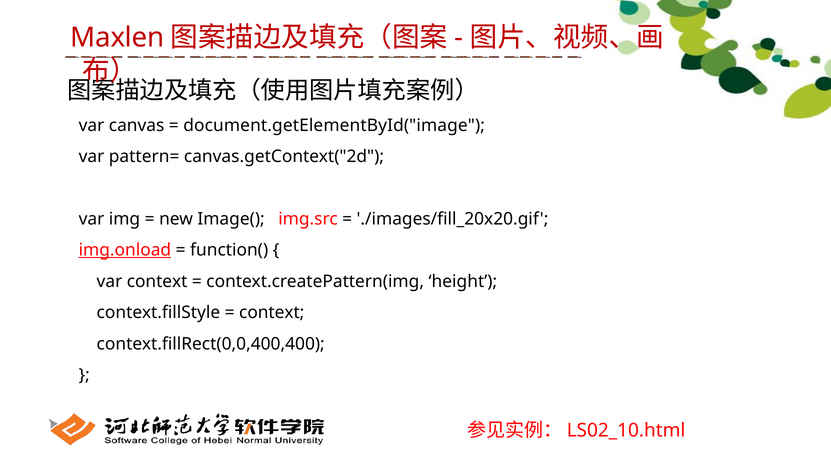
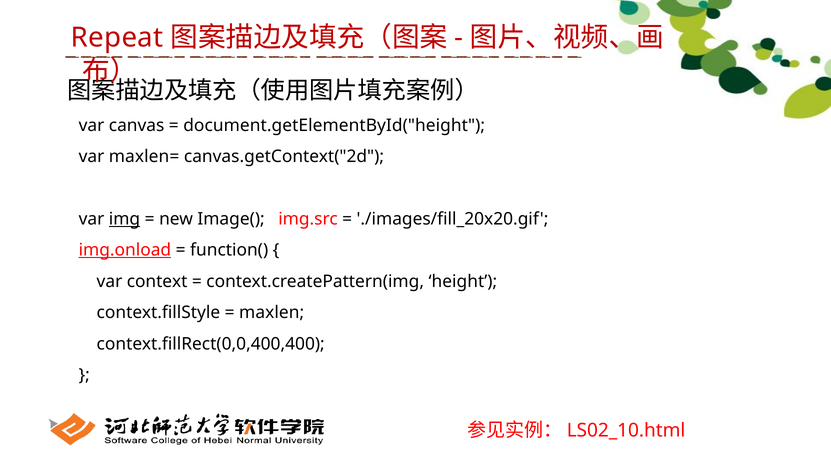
Maxlen: Maxlen -> Repeat (117, 38)
document.getElementById("image: document.getElementById("image -> document.getElementById("height (334, 125)
pattern=: pattern= -> maxlen= (144, 156)
img underline: none -> present (124, 219)
context: context -> maxlen (272, 312)
